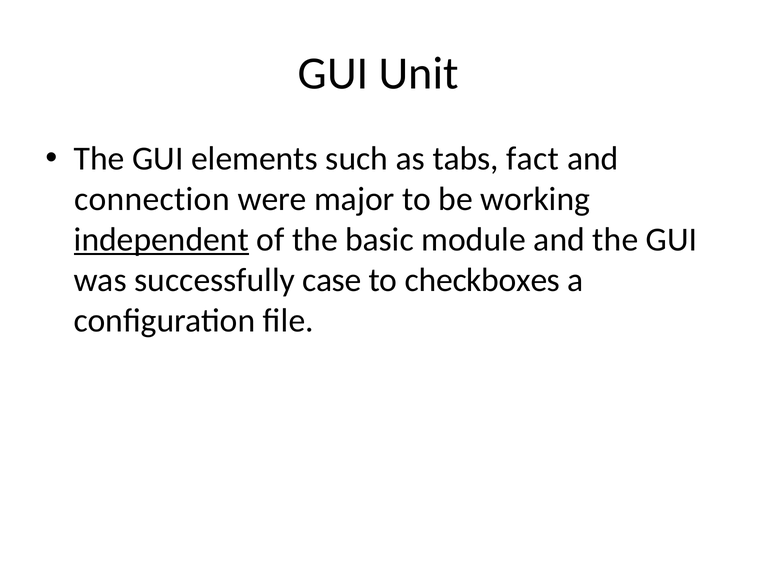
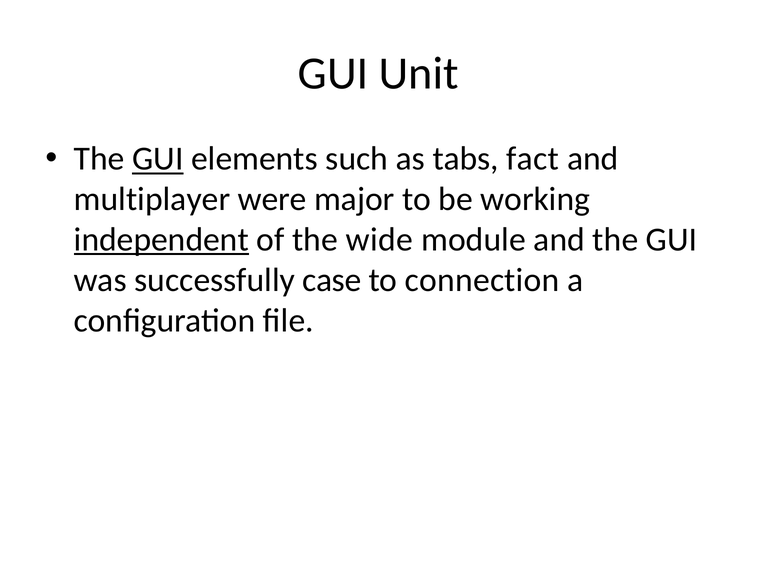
GUI underline: none -> present (158, 159)
connection: connection -> multiplayer (152, 199)
basic: basic -> wide (379, 240)
checkboxes: checkboxes -> connection (482, 280)
